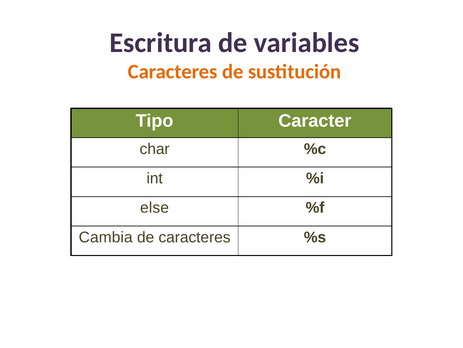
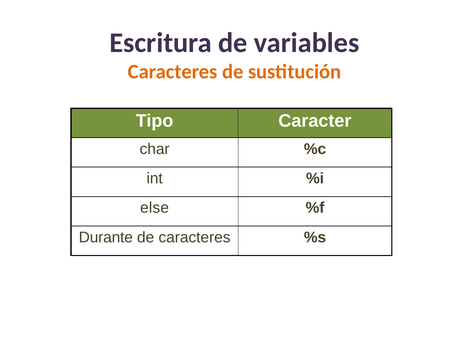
Cambia: Cambia -> Durante (106, 237)
